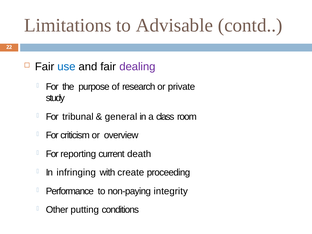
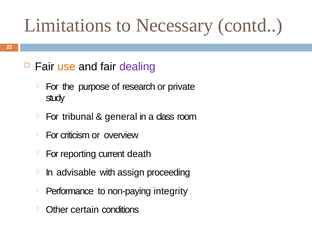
Advisable: Advisable -> Necessary (174, 25)
use colour: blue -> orange (66, 67)
infringing: infringing -> advisable (76, 173)
create: create -> assign (131, 173)
putting: putting -> certain (85, 210)
